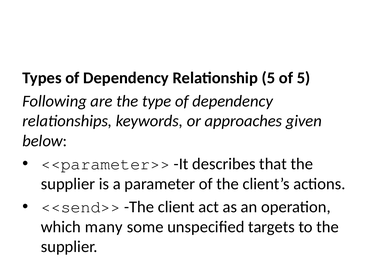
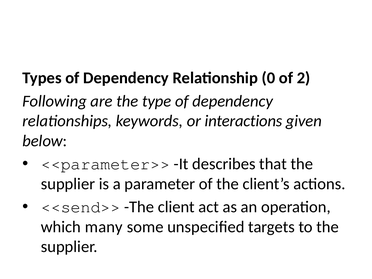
Relationship 5: 5 -> 0 (268, 78)
of 5: 5 -> 2 (304, 78)
approaches: approaches -> interactions (243, 121)
